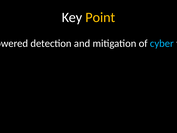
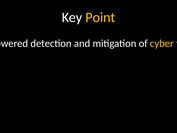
cyber colour: light blue -> yellow (162, 43)
